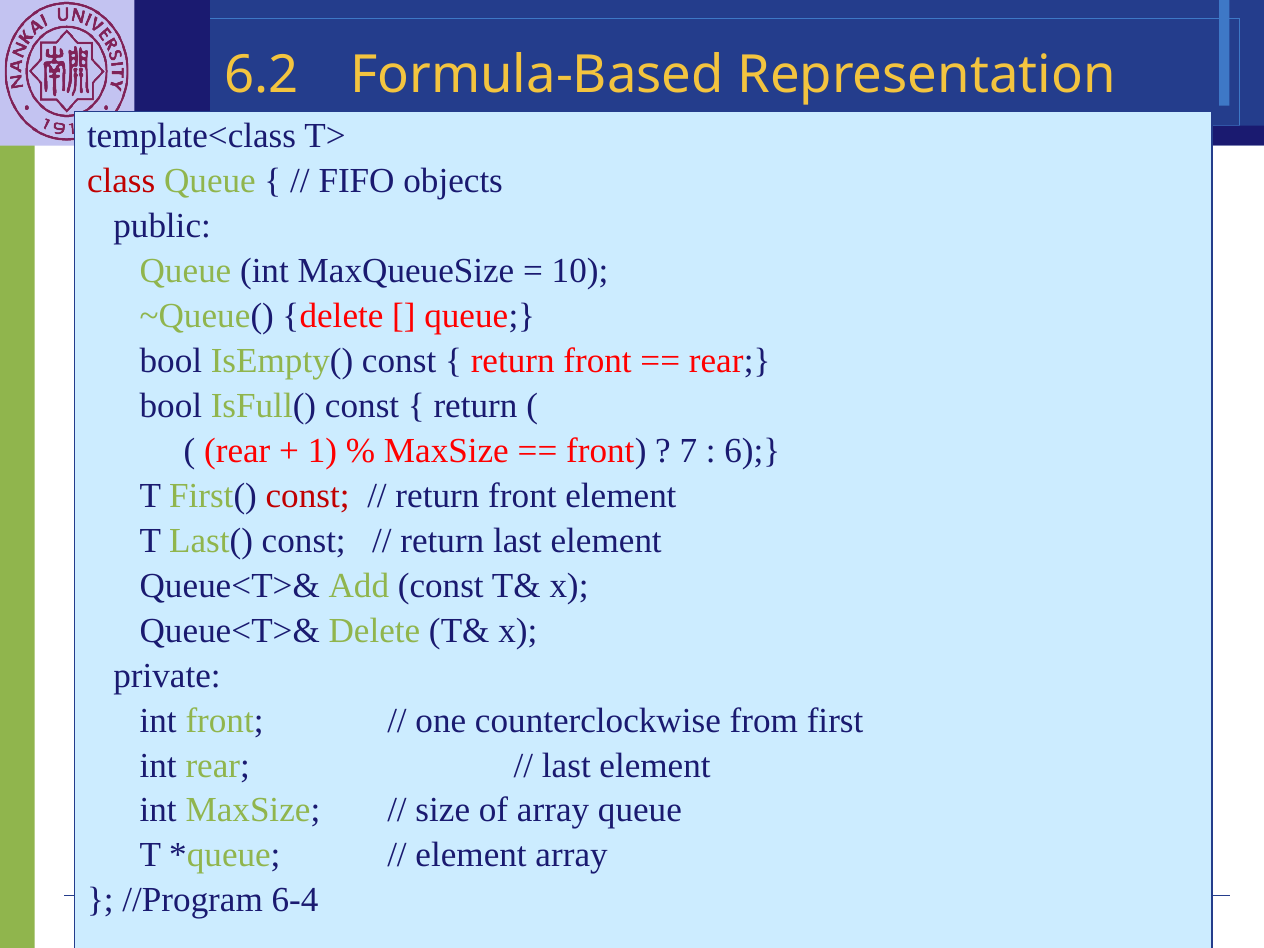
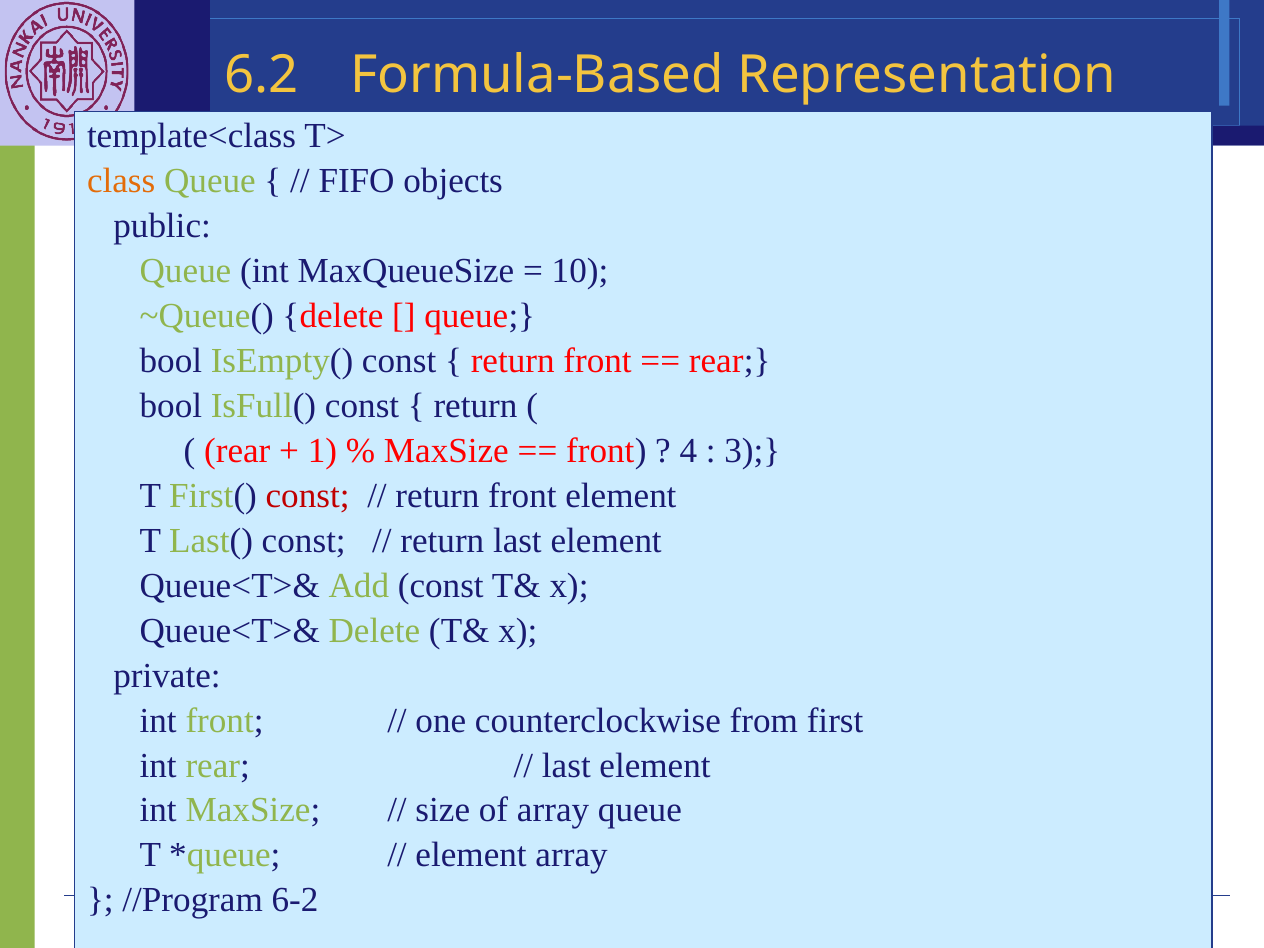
class colour: red -> orange (121, 181)
7: 7 -> 4 (688, 451)
6: 6 -> 3 (752, 451)
6-4: 6-4 -> 6-2 (295, 900)
